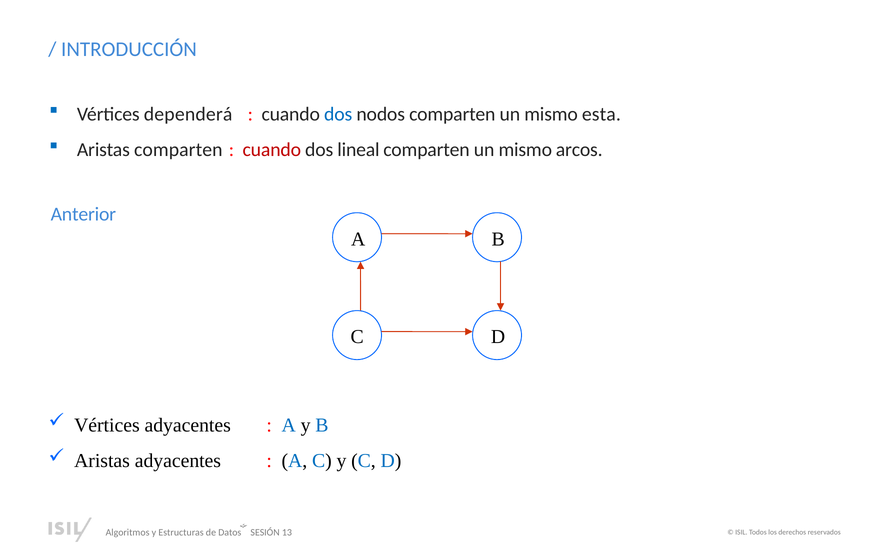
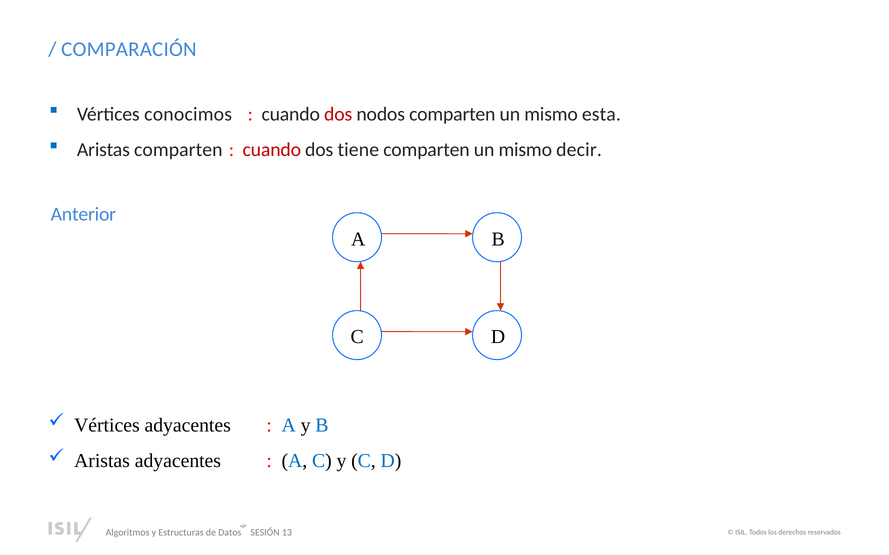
INTRODUCCIÓN: INTRODUCCIÓN -> COMPARACIÓN (129, 50)
dependerá: dependerá -> conocimos (188, 114)
dos colour: blue -> red (338, 114)
lineal: lineal -> tiene (358, 150)
arcos: arcos -> decir (579, 150)
